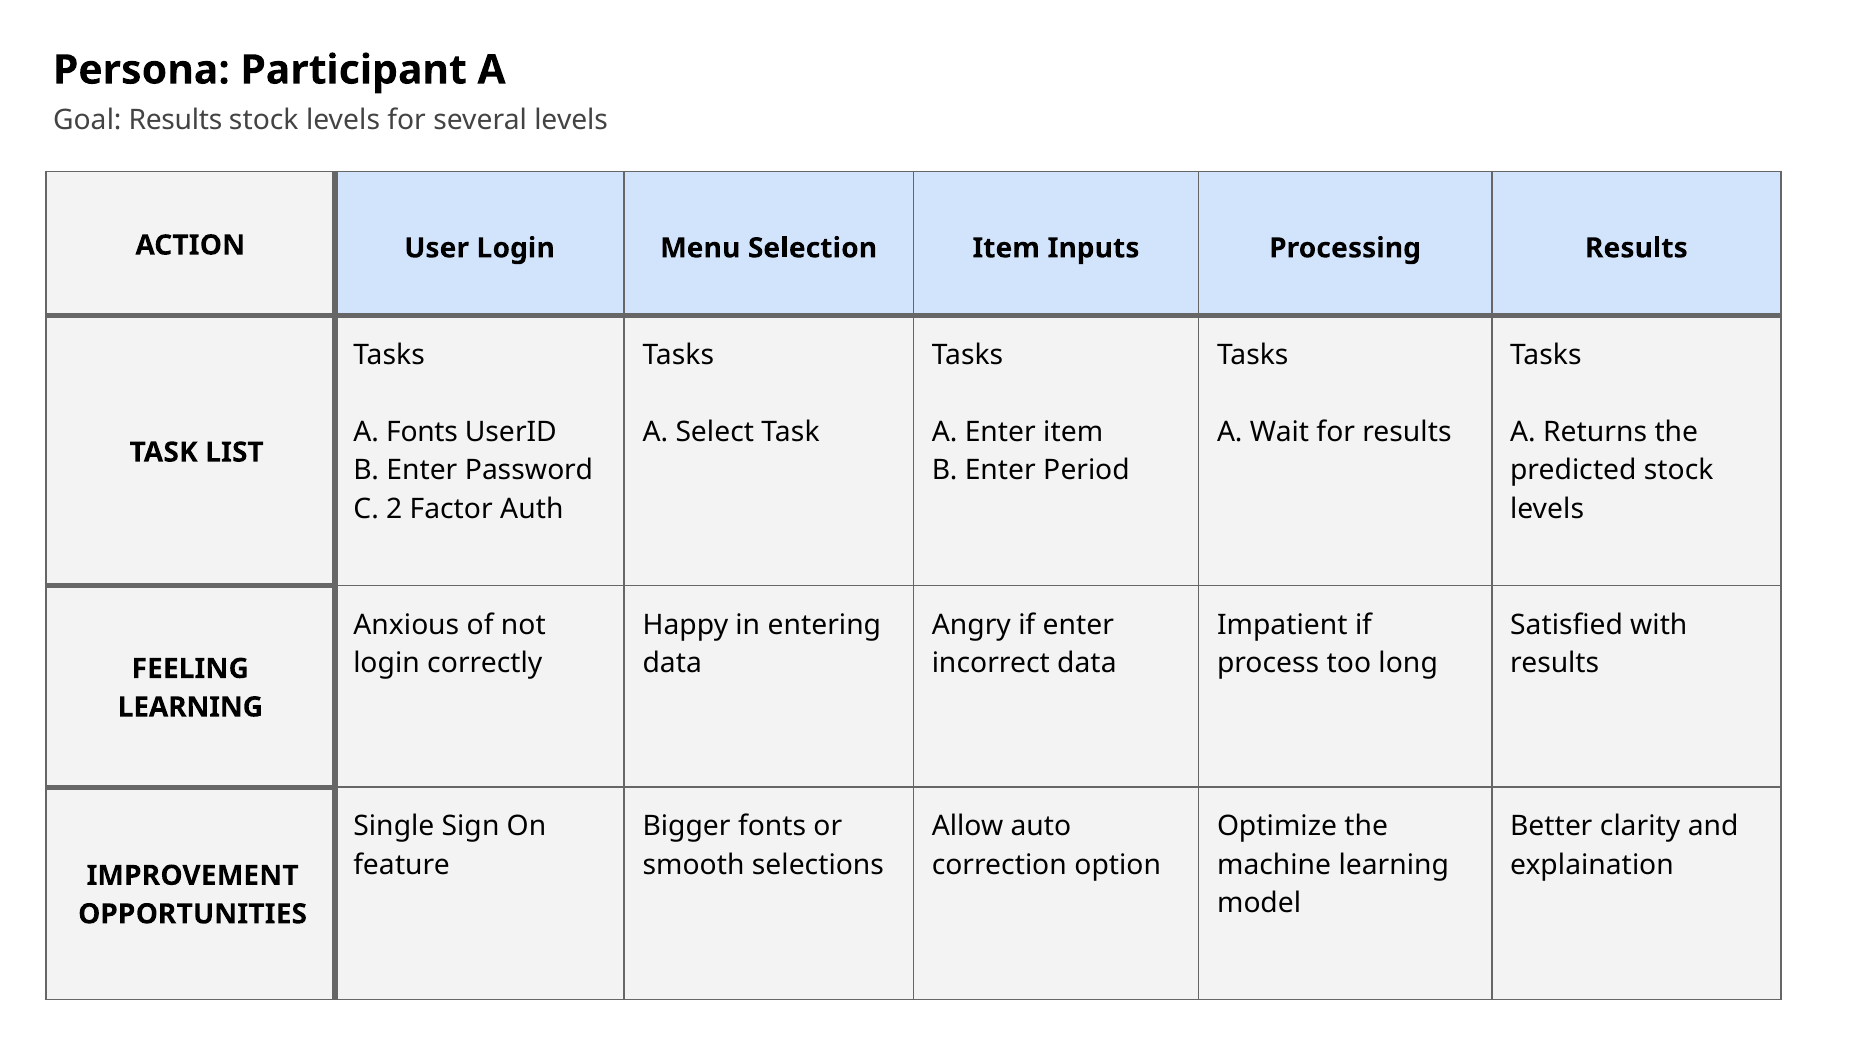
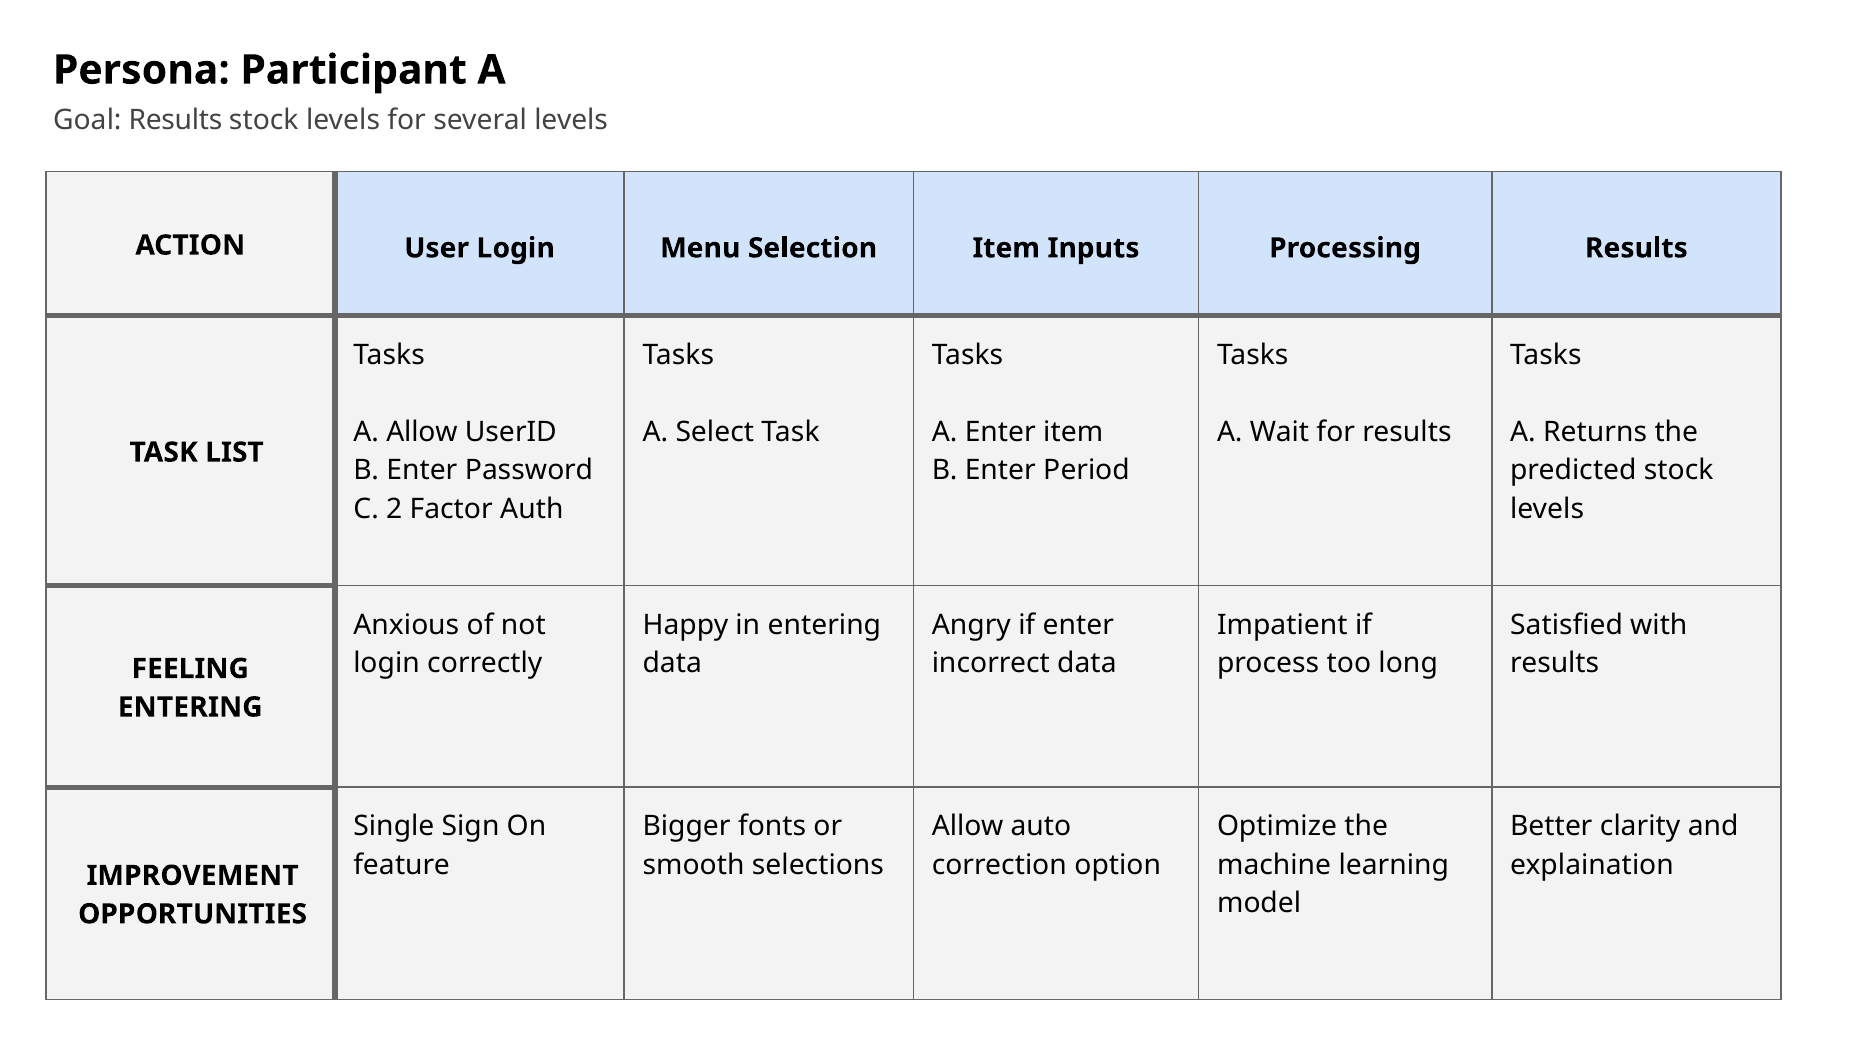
A Fonts: Fonts -> Allow (422, 432)
LEARNING: LEARNING -> ENTERING (190, 707)
